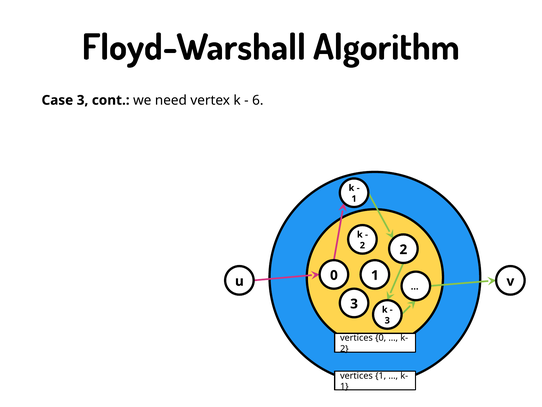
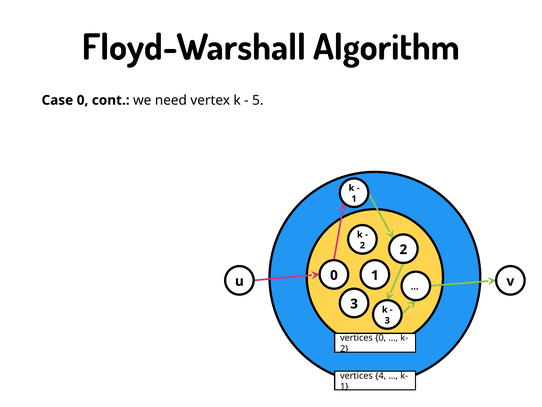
Case 3: 3 -> 0 (83, 100)
6: 6 -> 5 (258, 100)
vertices 1: 1 -> 4 (381, 375)
